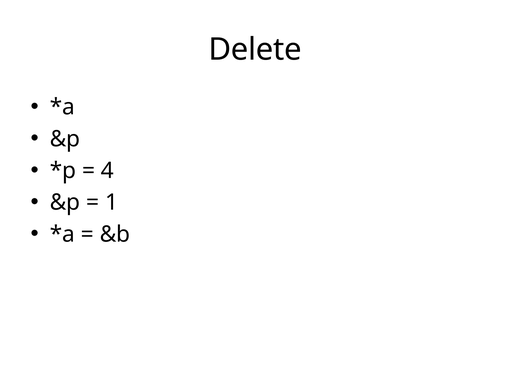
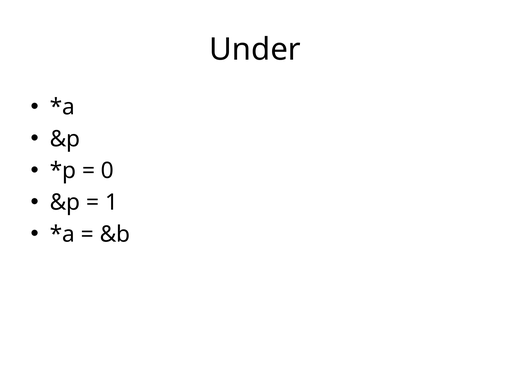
Delete: Delete -> Under (255, 49)
4: 4 -> 0 (107, 170)
